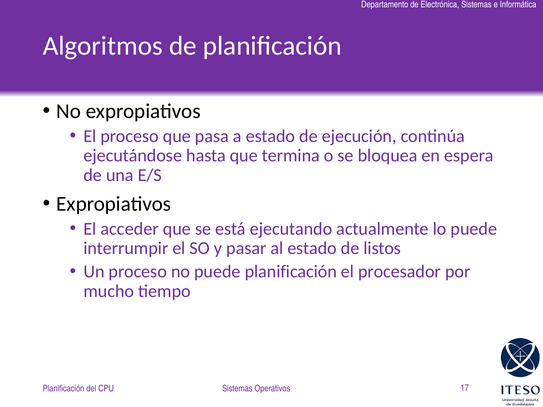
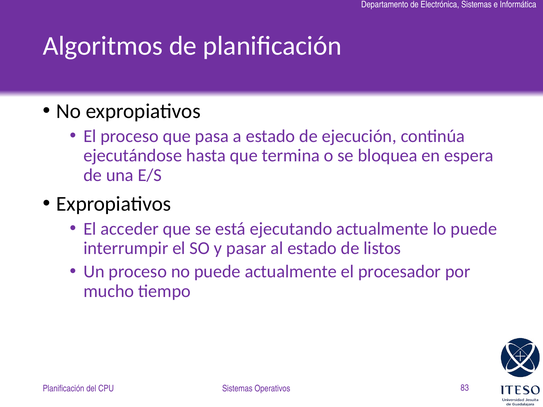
puede planificación: planificación -> actualmente (291, 272)
17: 17 -> 83 (465, 388)
